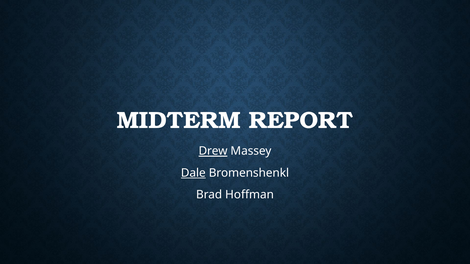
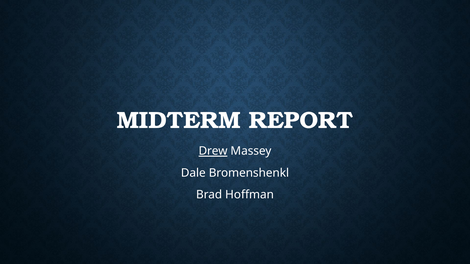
Dale underline: present -> none (193, 173)
